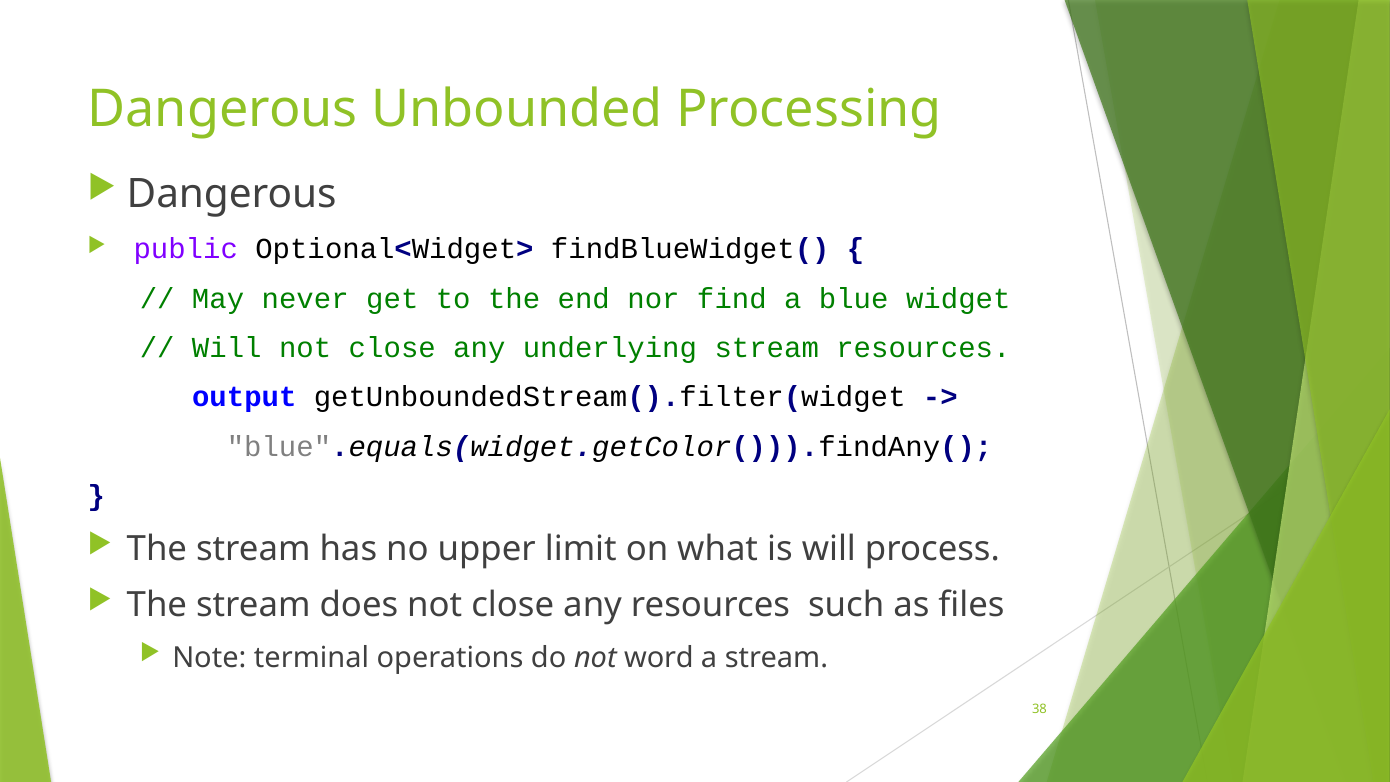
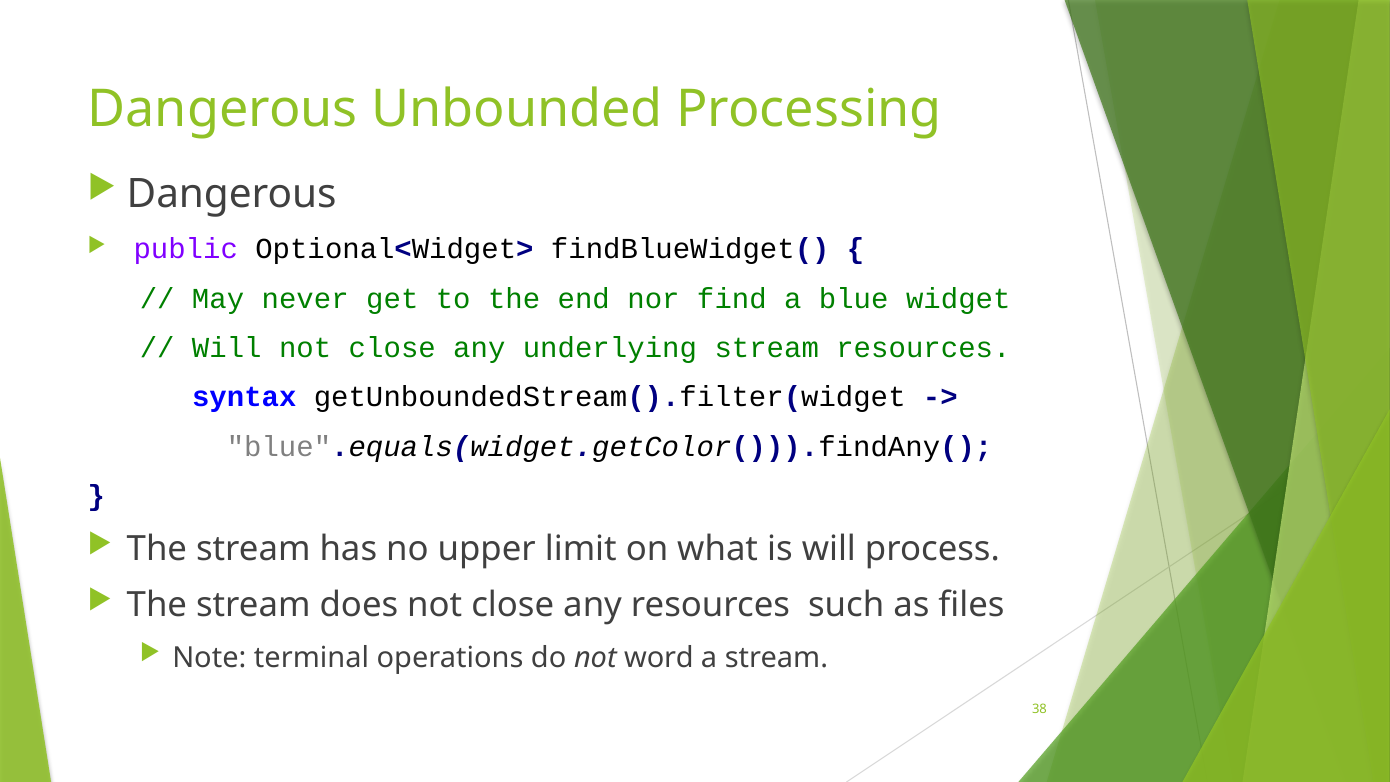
output: output -> syntax (244, 397)
